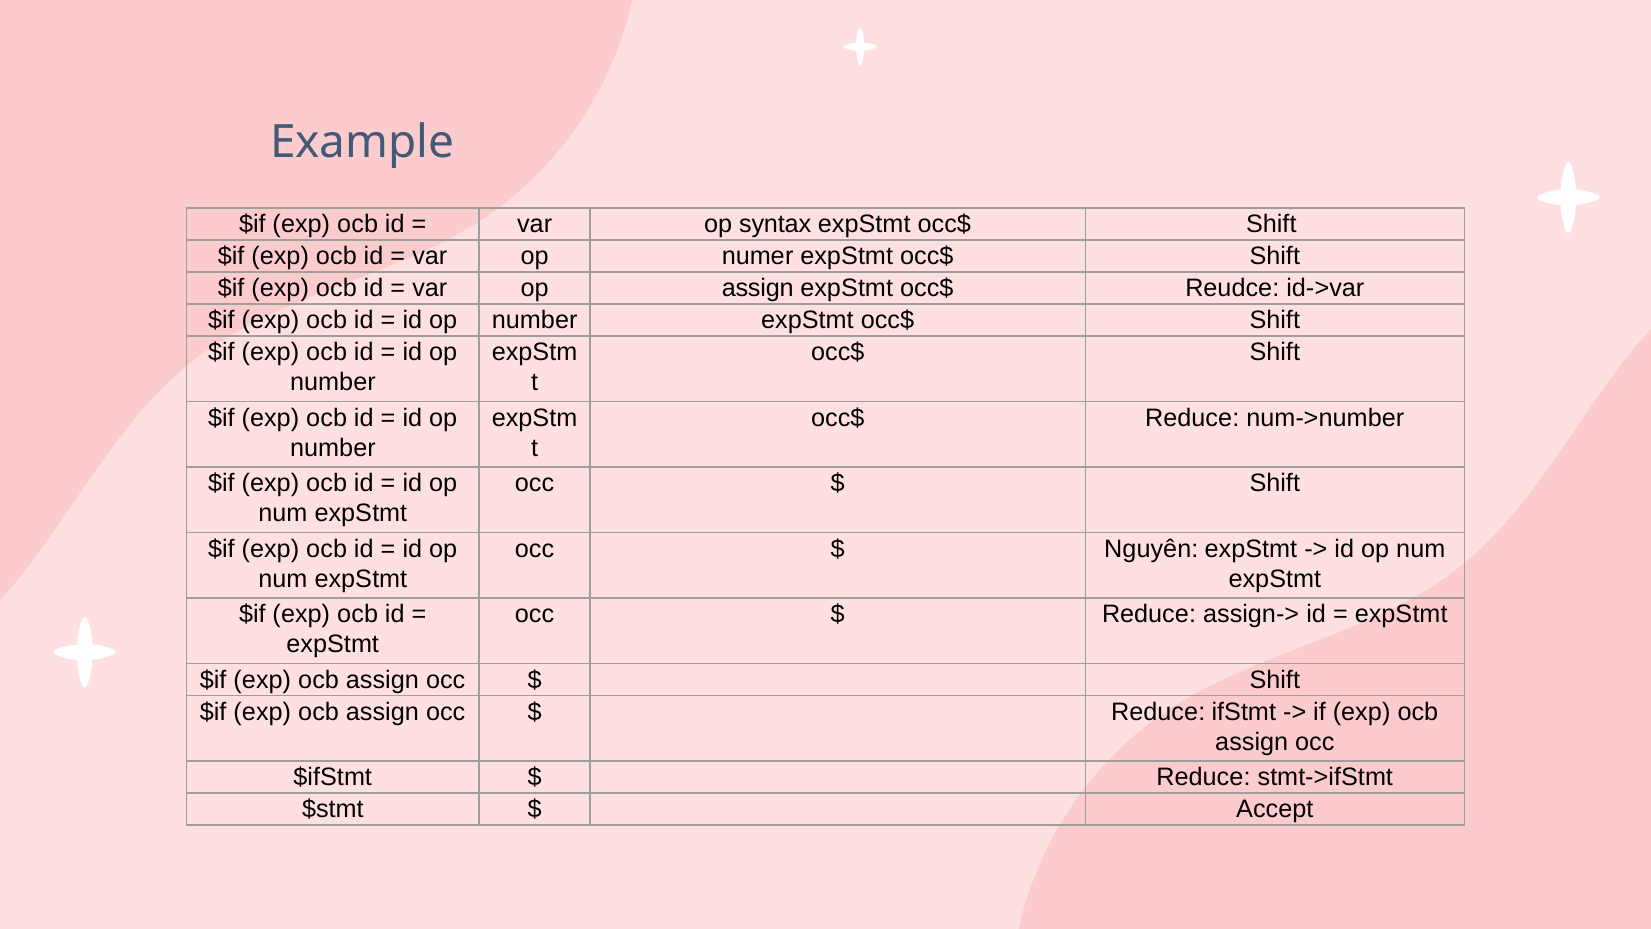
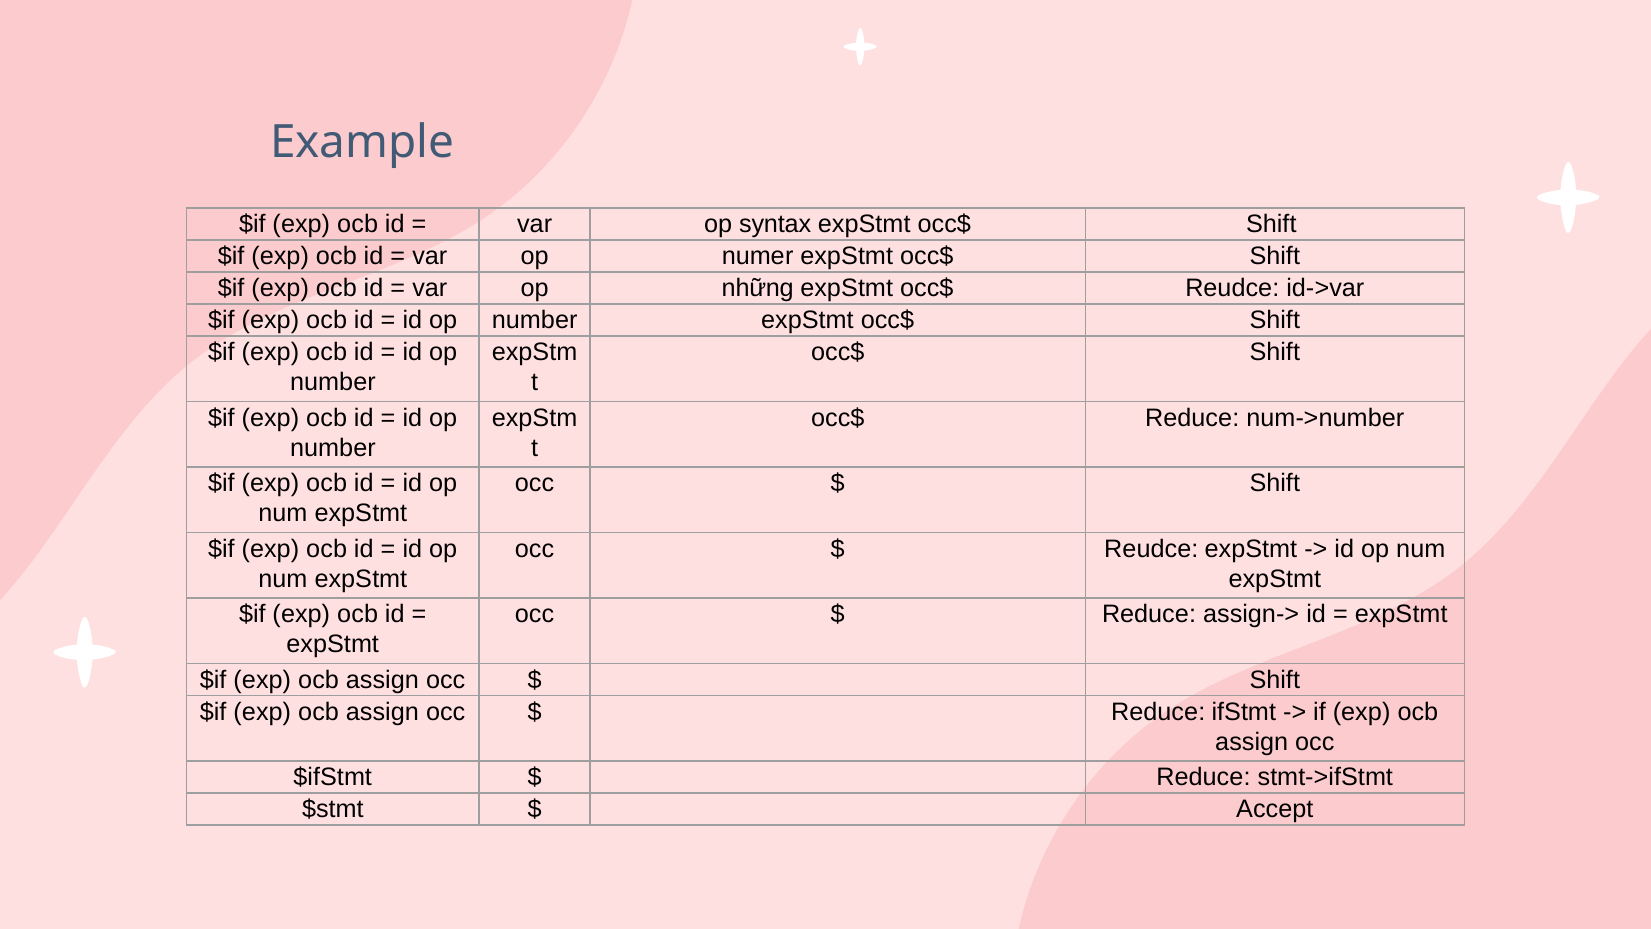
op assign: assign -> những (758, 288)
Nguyên: Nguyên -> Reudce (1151, 549)
